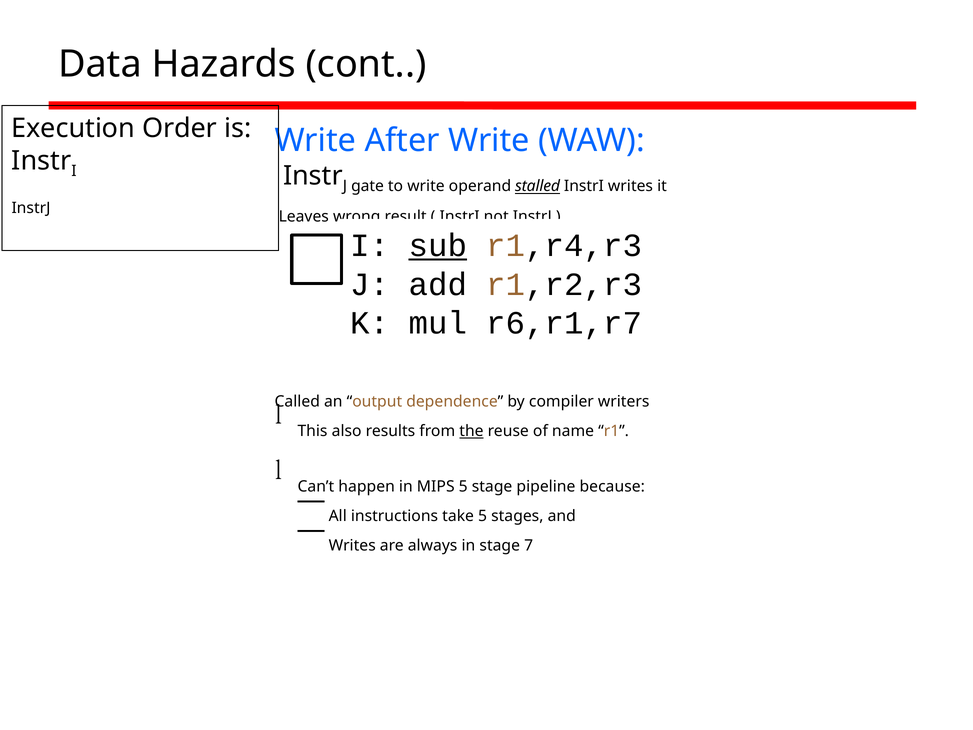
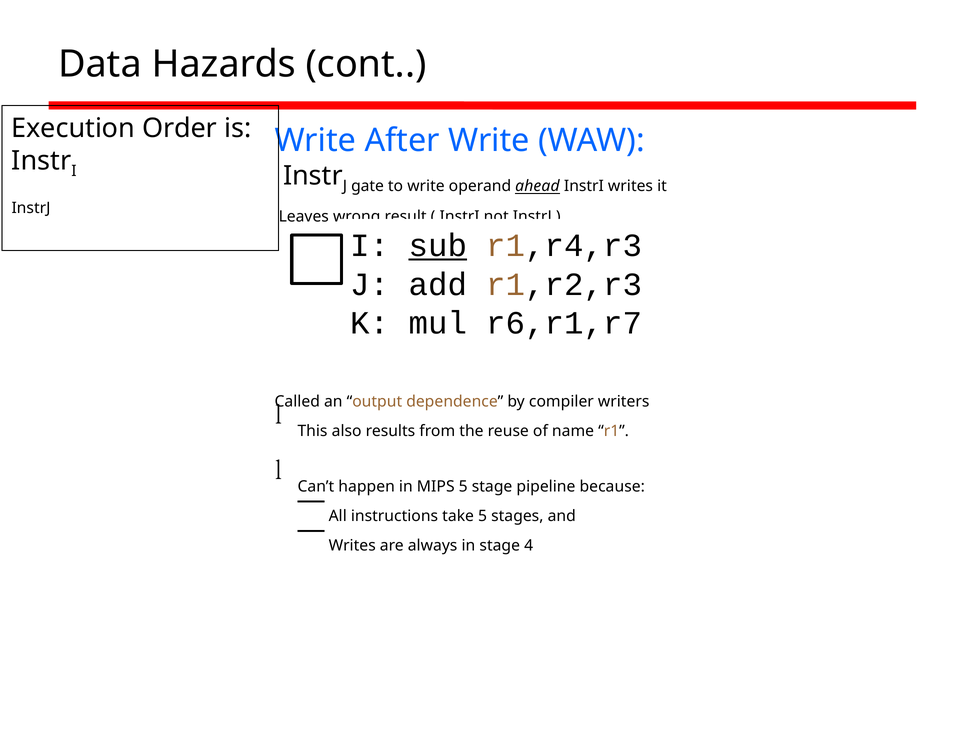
stalled: stalled -> ahead (537, 186)
the underline: present -> none (471, 431)
7: 7 -> 4 (529, 546)
